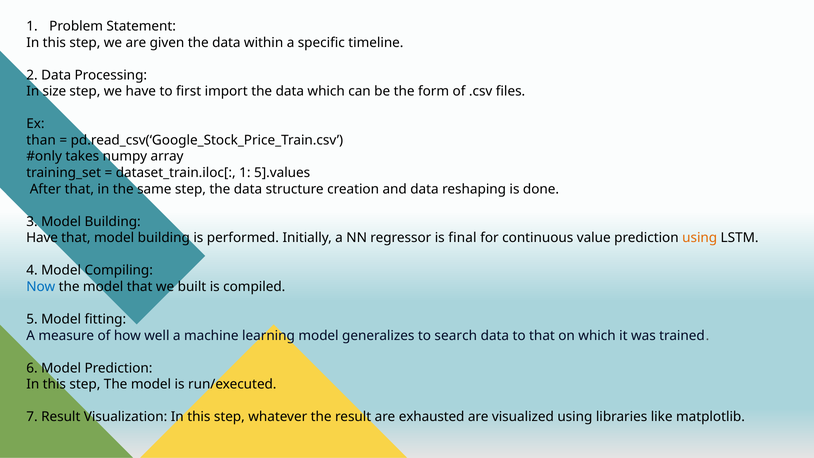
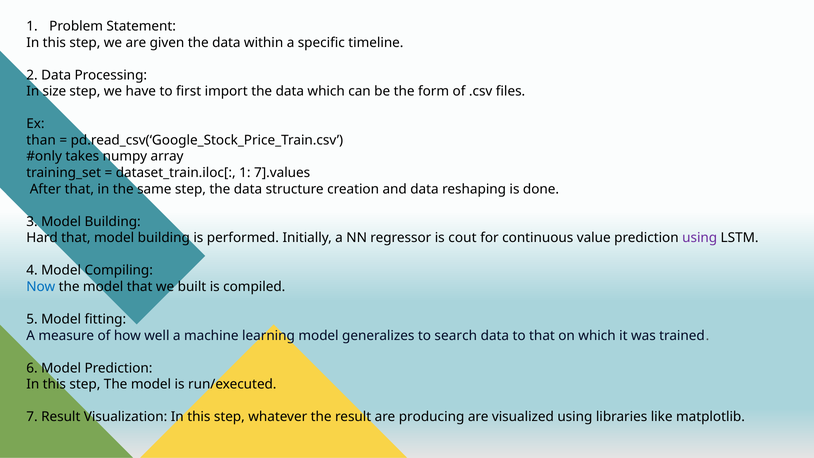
5].values: 5].values -> 7].values (282, 173)
Have: Have -> Hard (42, 238)
final: final -> cout (462, 238)
using colour: orange -> purple (700, 238)
exhausted: exhausted -> producing (432, 417)
